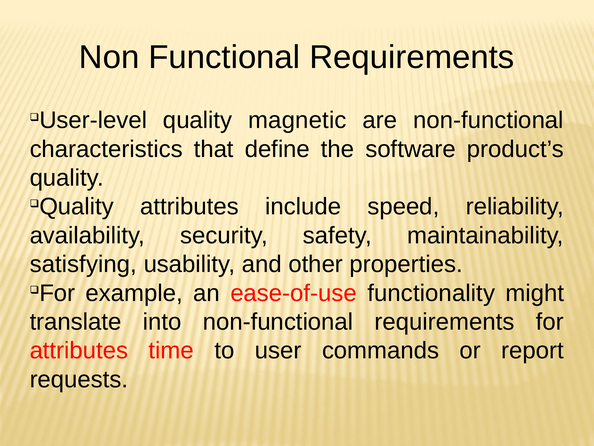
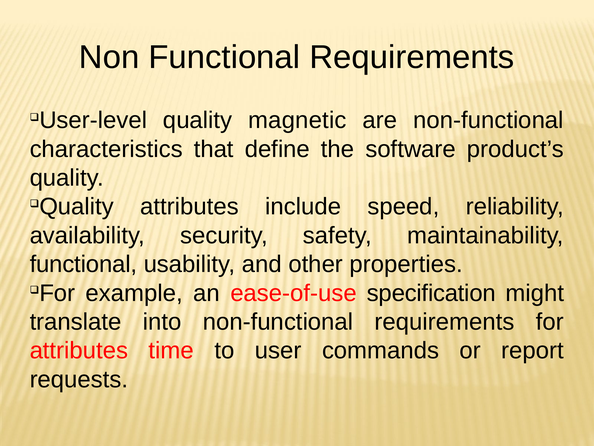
satisfying: satisfying -> functional (83, 264)
functionality: functionality -> specification (431, 293)
